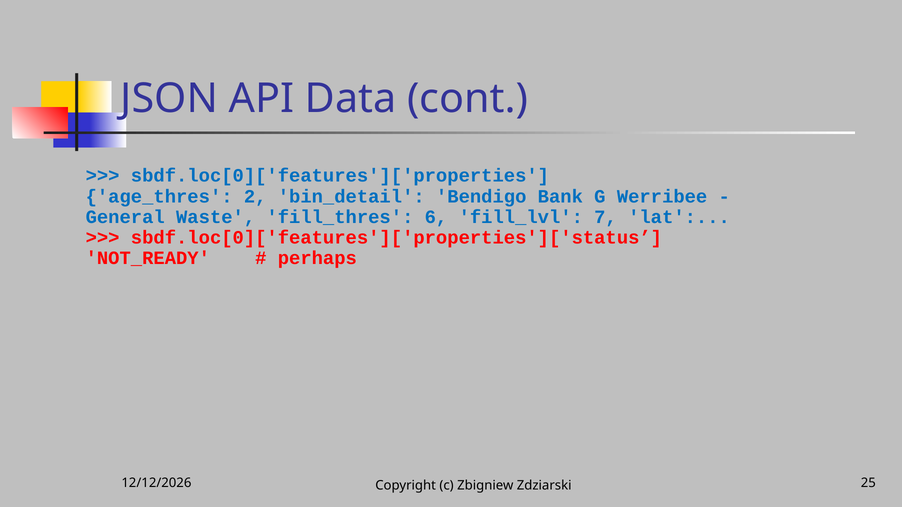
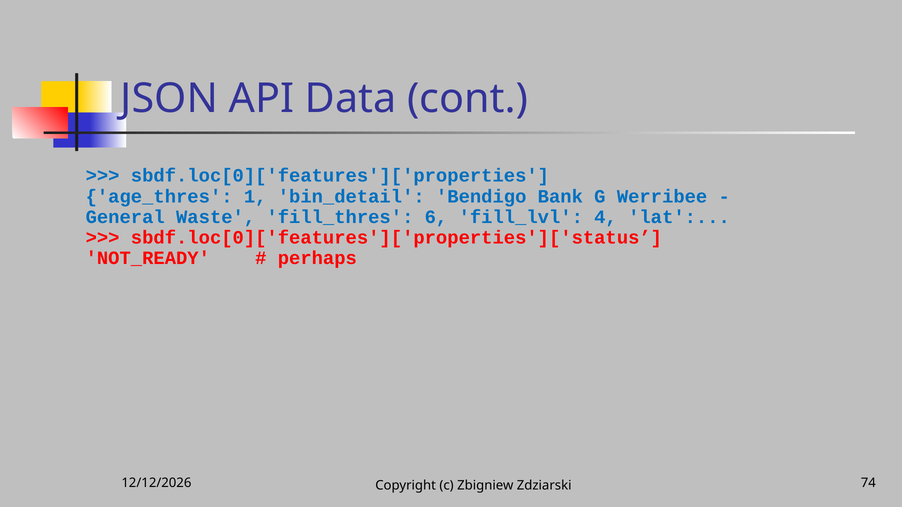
2: 2 -> 1 (255, 196)
7: 7 -> 4 (605, 217)
25: 25 -> 74 (868, 483)
